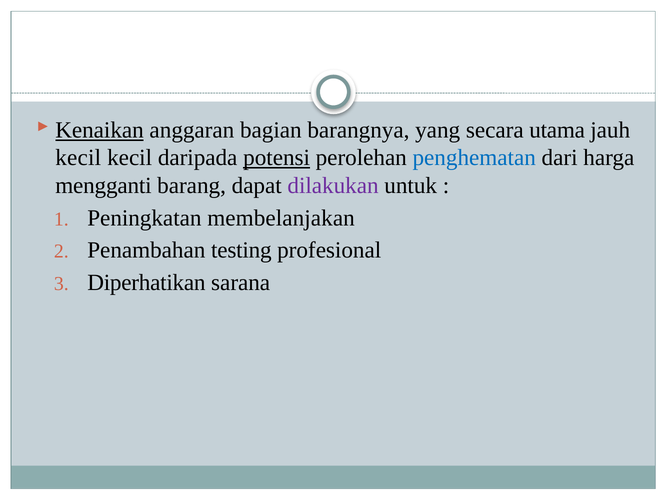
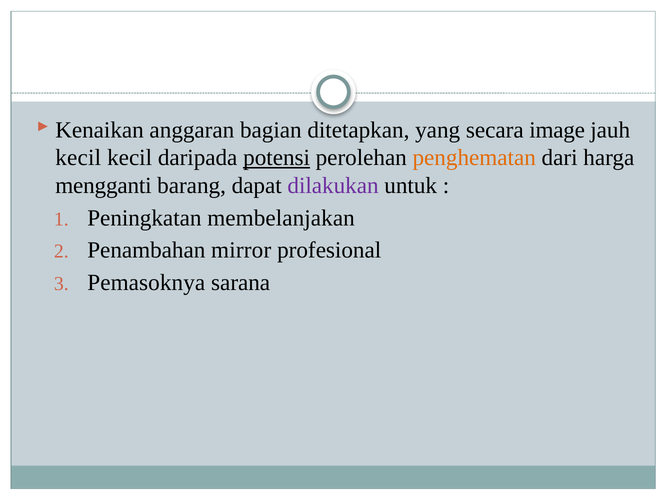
Kenaikan underline: present -> none (100, 130)
barangnya: barangnya -> ditetapkan (358, 130)
utama: utama -> image (557, 130)
penghematan colour: blue -> orange (474, 158)
testing: testing -> mirror (241, 250)
Diperhatikan: Diperhatikan -> Pemasoknya (146, 283)
